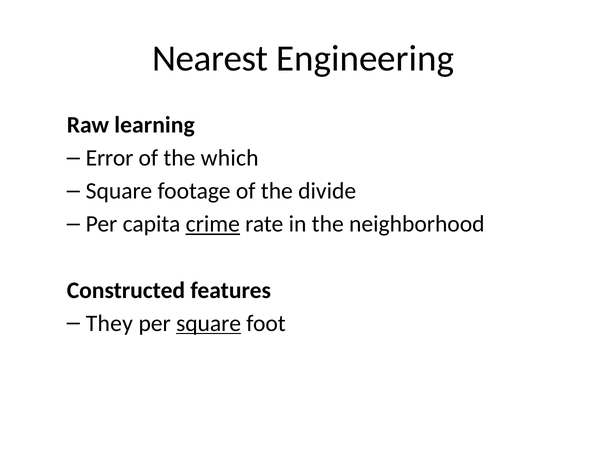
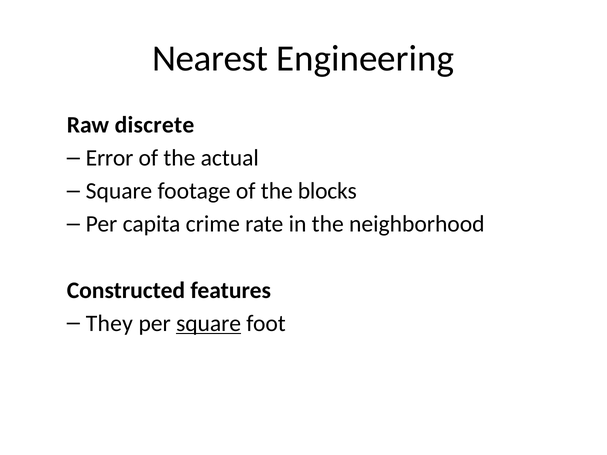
learning: learning -> discrete (154, 125)
which: which -> actual (230, 158)
divide: divide -> blocks (327, 191)
crime underline: present -> none (213, 224)
